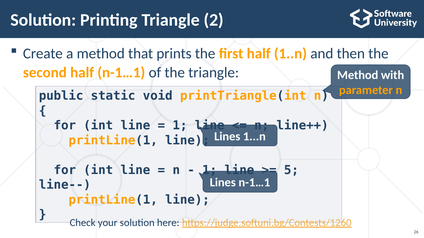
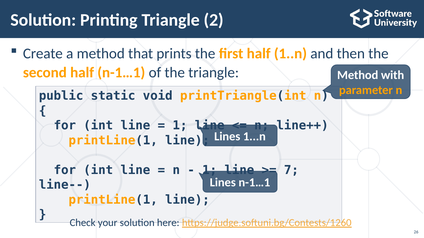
5: 5 -> 7 (291, 170)
